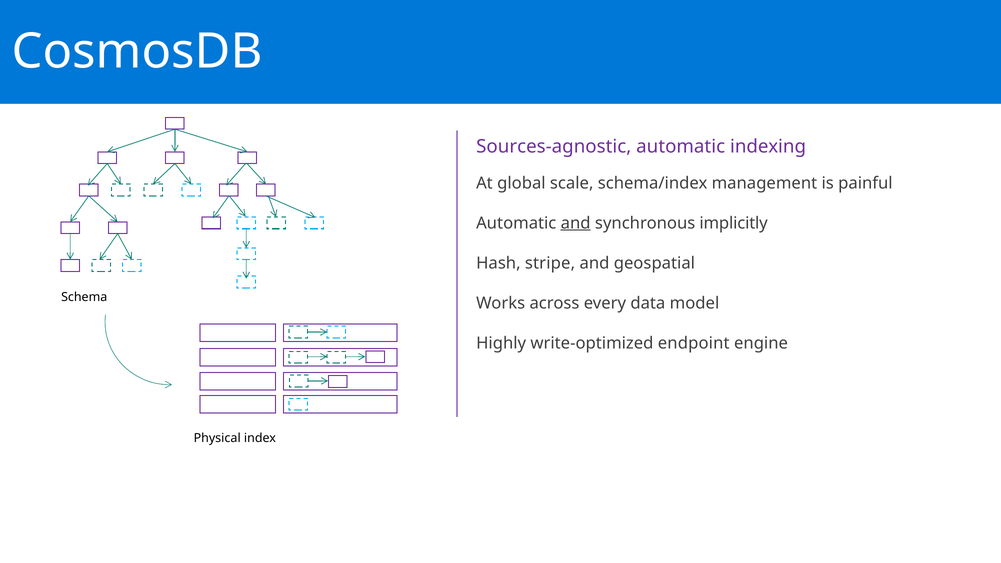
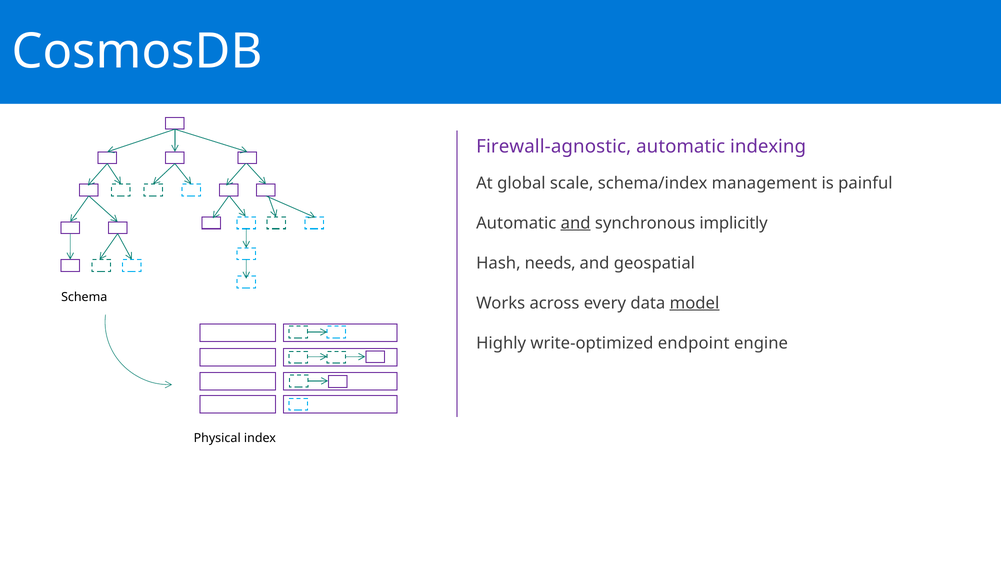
Sources-agnostic: Sources-agnostic -> Firewall-agnostic (554, 146)
stripe: stripe -> needs (550, 263)
model underline: none -> present (695, 303)
